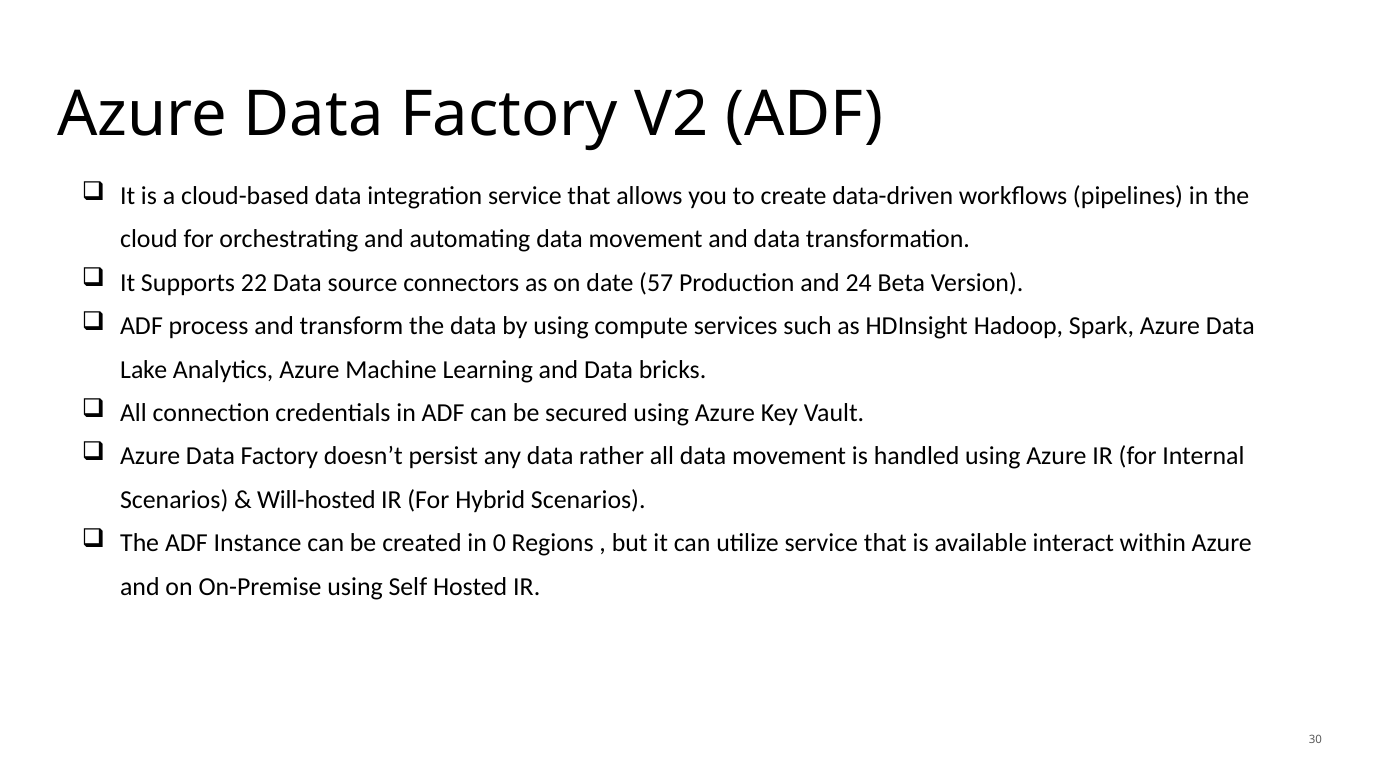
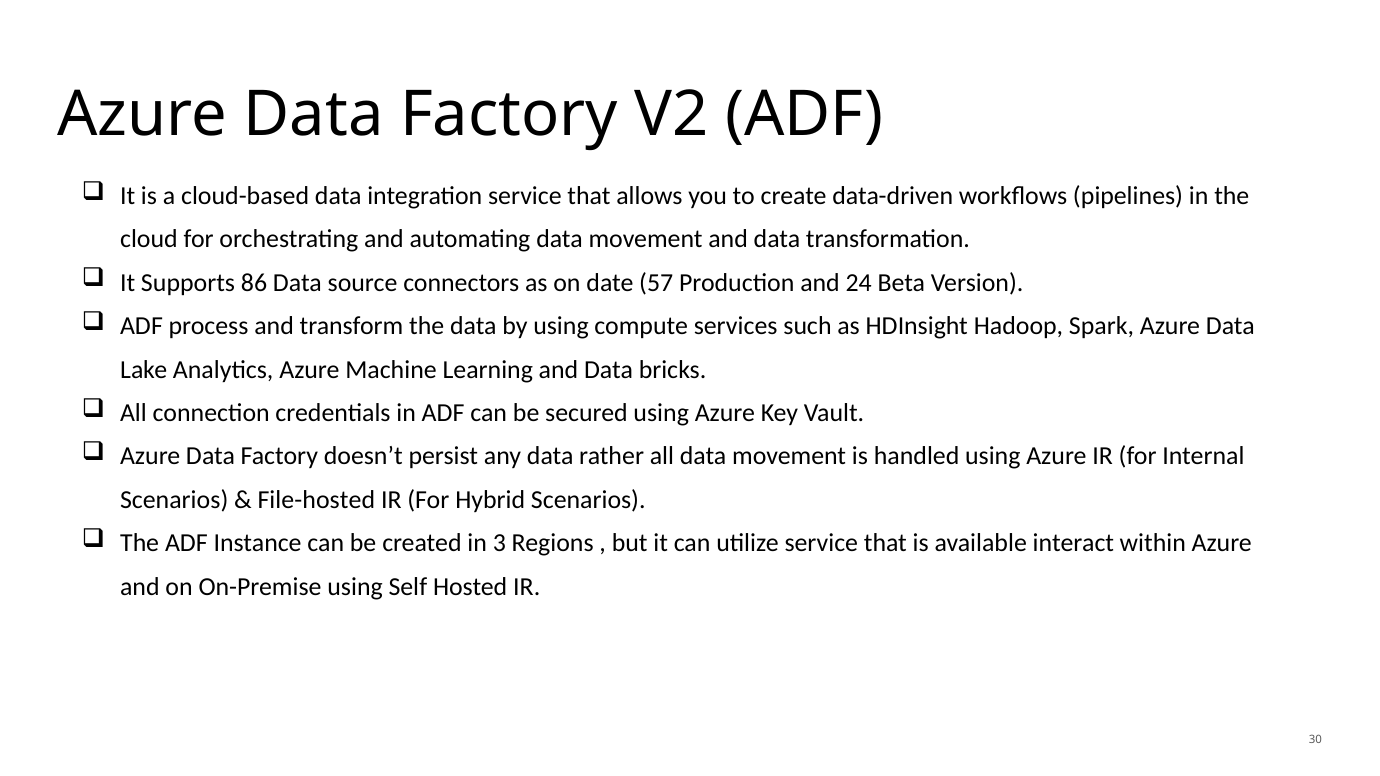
22: 22 -> 86 (254, 283)
Will-hosted: Will-hosted -> File-hosted (316, 500)
0: 0 -> 3 (499, 543)
